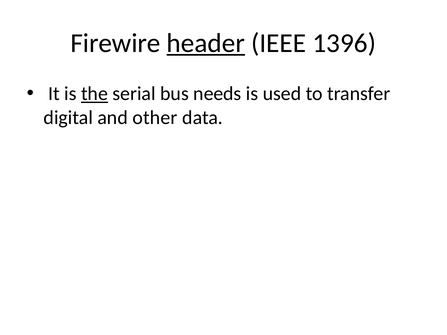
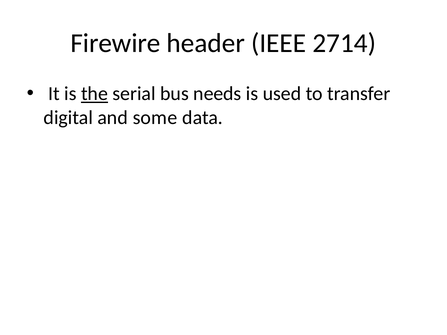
header underline: present -> none (206, 43)
1396: 1396 -> 2714 (344, 43)
other: other -> some (155, 118)
